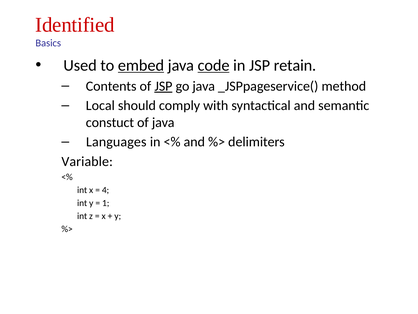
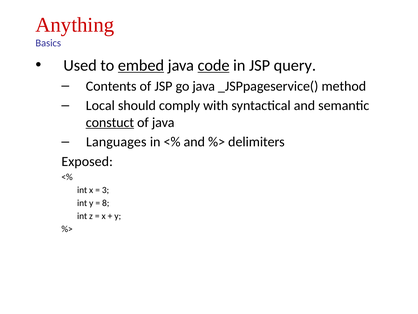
Identified: Identified -> Anything (75, 25)
retain: retain -> query (295, 65)
JSP underline: present -> none (163, 86)
constuct underline: none -> present (110, 122)
Variable: Variable -> Exposed (87, 161)
4: 4 -> 3 (106, 190)
1: 1 -> 8 (106, 203)
